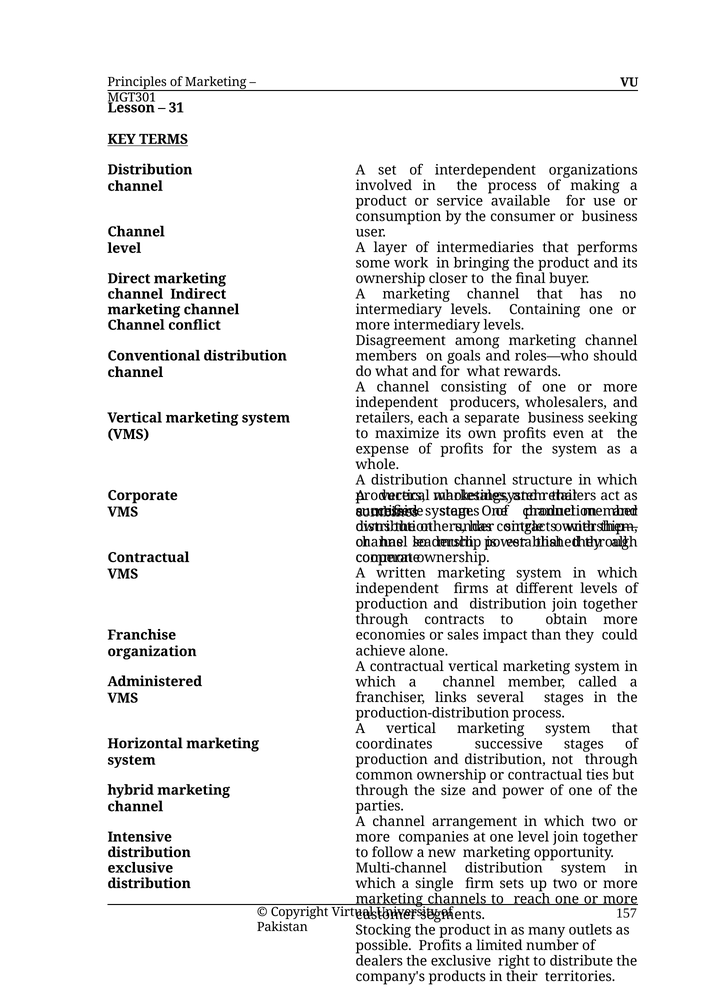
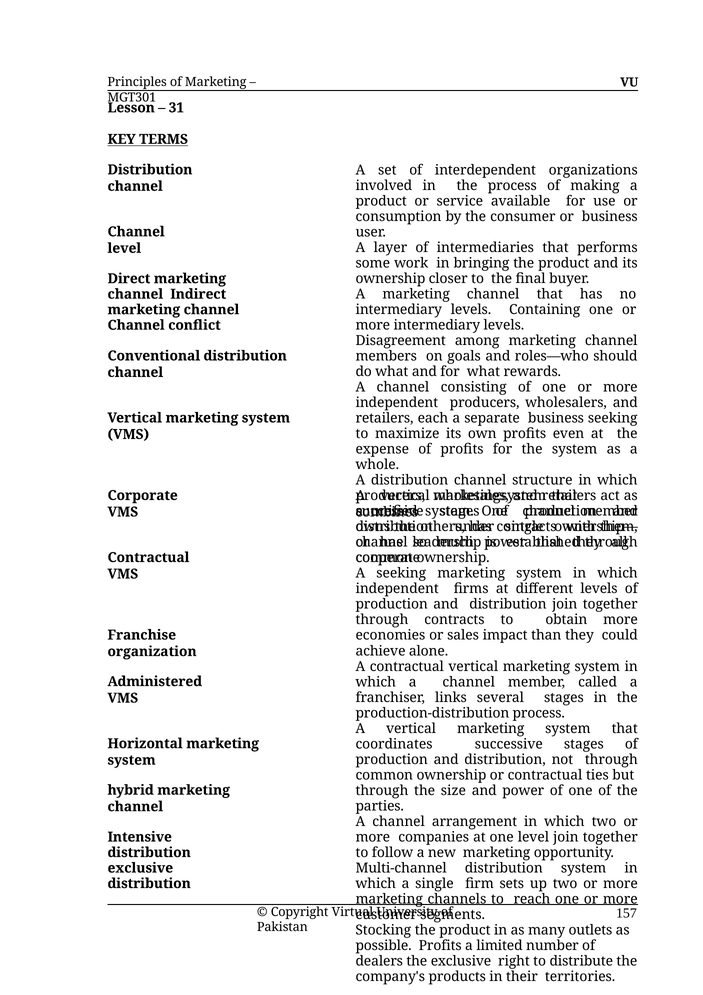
A written: written -> seeking (401, 573)
